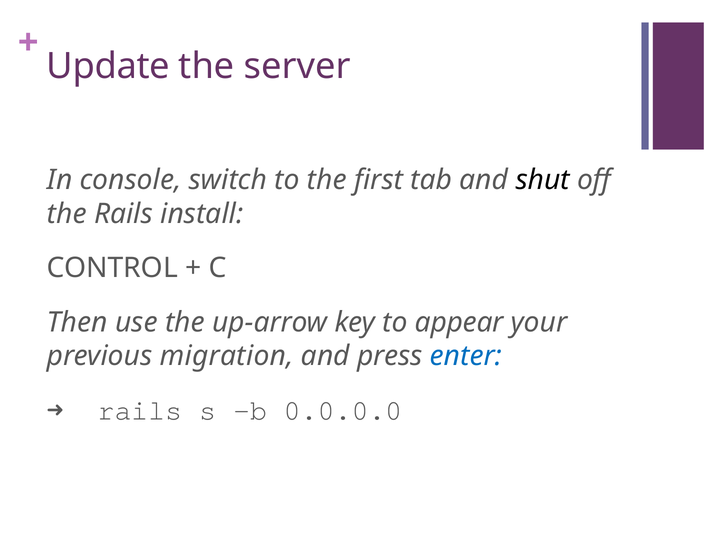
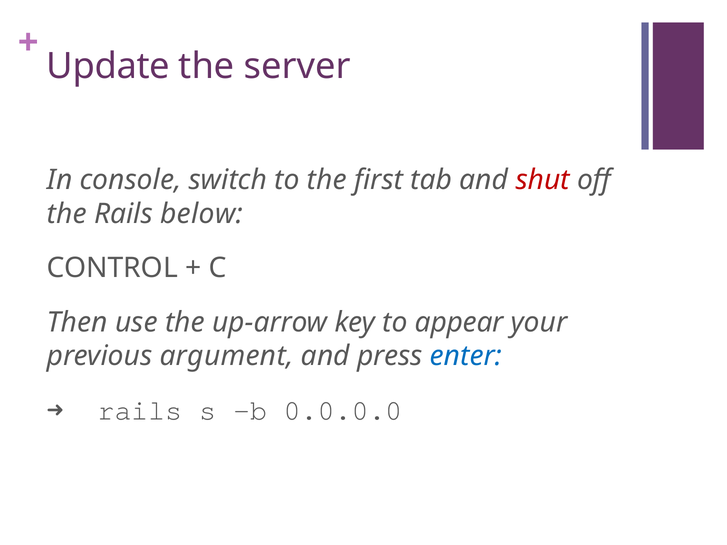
shut colour: black -> red (543, 180)
install: install -> below (202, 214)
migration: migration -> argument (227, 356)
